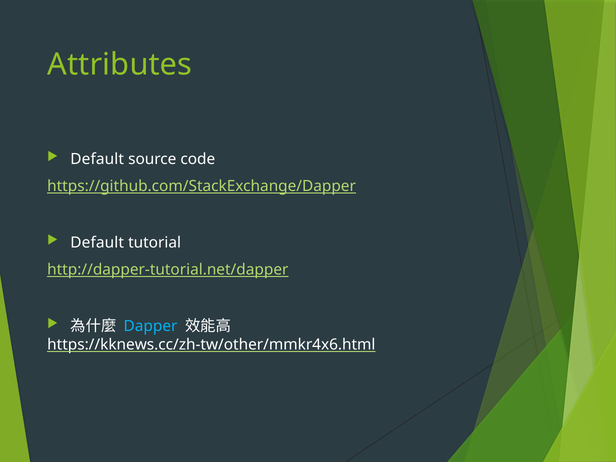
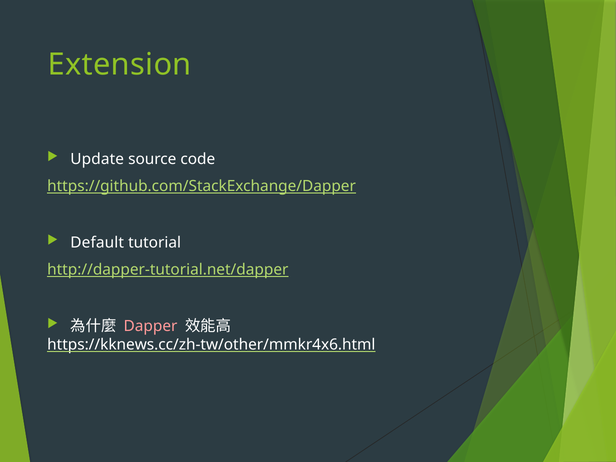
Attributes: Attributes -> Extension (120, 65)
Default: Default -> Update (97, 159)
Dapper colour: light blue -> pink (151, 326)
